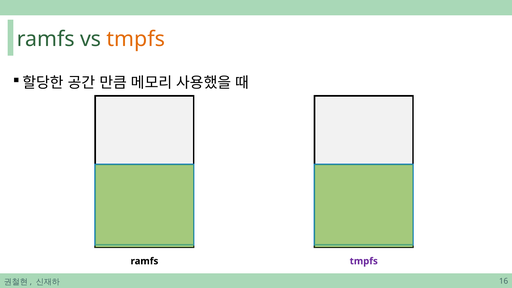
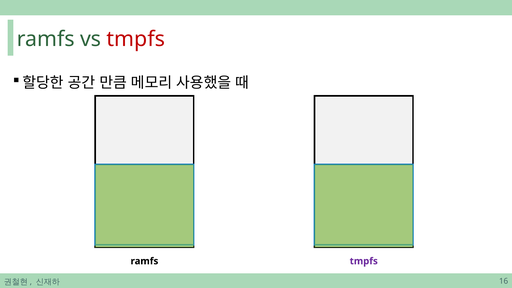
tmpfs colour: orange -> red (136, 39)
